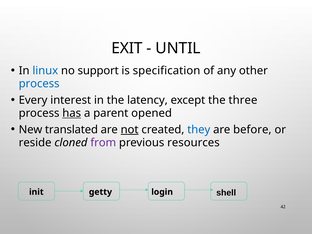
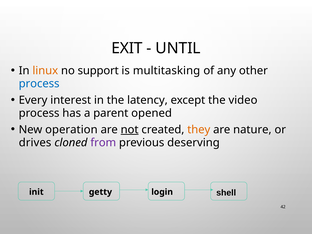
linux colour: blue -> orange (45, 71)
specification: specification -> multitasking (167, 71)
three: three -> video (243, 100)
has underline: present -> none (72, 113)
translated: translated -> operation (71, 130)
they colour: blue -> orange (199, 130)
before: before -> nature (252, 130)
reside: reside -> drives (35, 143)
resources: resources -> deserving (193, 143)
